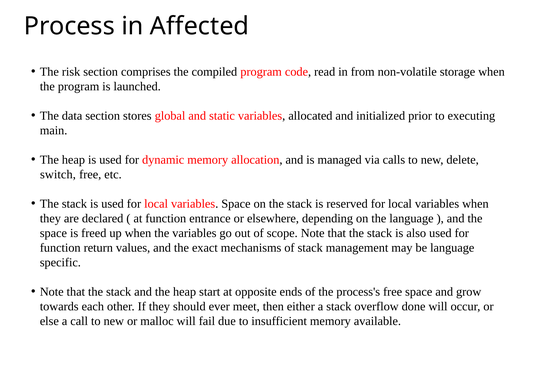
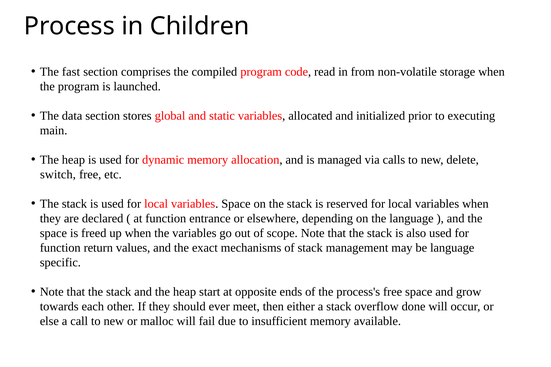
Affected: Affected -> Children (200, 26)
risk: risk -> fast (71, 72)
